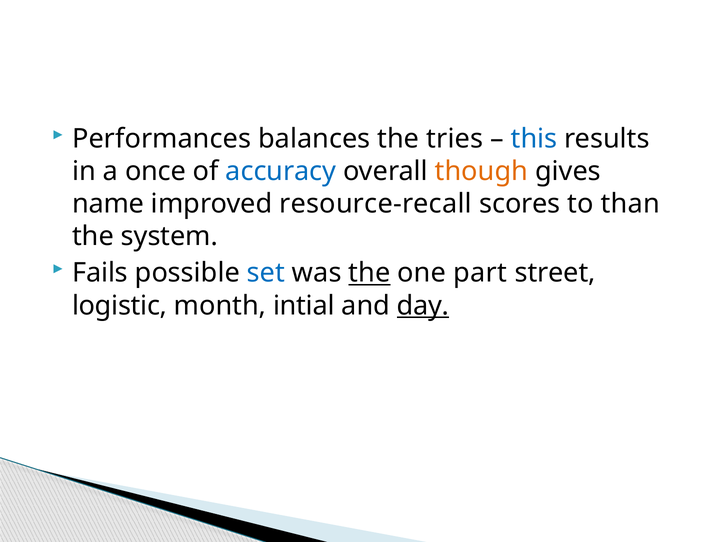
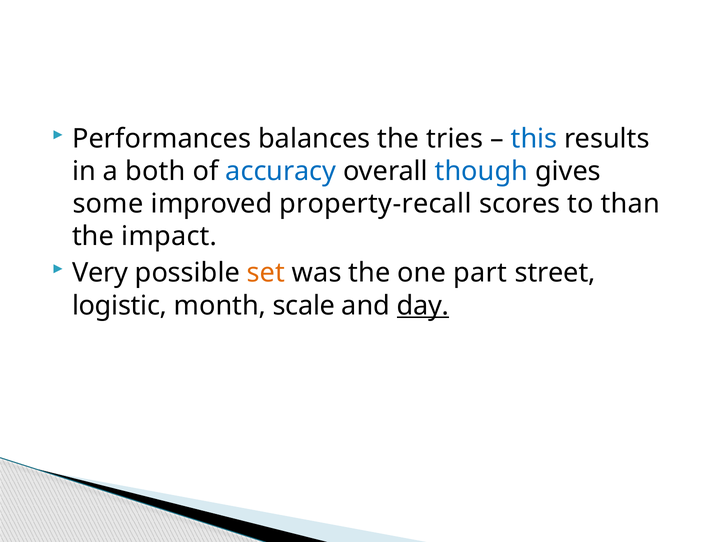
once: once -> both (155, 171)
though colour: orange -> blue (482, 171)
name: name -> some (108, 204)
resource-recall: resource-recall -> property-recall (376, 204)
system: system -> impact (169, 237)
Fails: Fails -> Very (100, 273)
set colour: blue -> orange (266, 273)
the underline: present -> none (369, 273)
intial: intial -> scale (304, 306)
